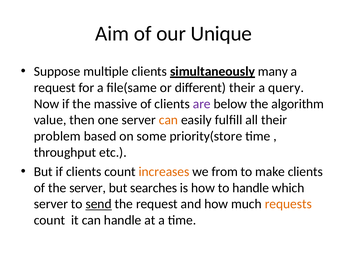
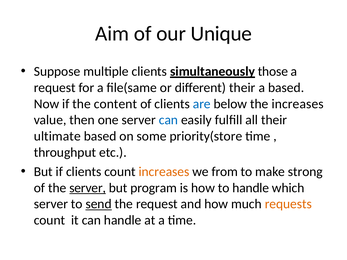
many: many -> those (273, 72)
a query: query -> based (286, 88)
massive: massive -> content (115, 104)
are colour: purple -> blue (202, 104)
the algorithm: algorithm -> increases (298, 104)
can colour: orange -> blue (168, 120)
problem: problem -> ultimate (57, 136)
make clients: clients -> strong (305, 172)
server underline: none -> present (88, 188)
searches: searches -> program (154, 188)
